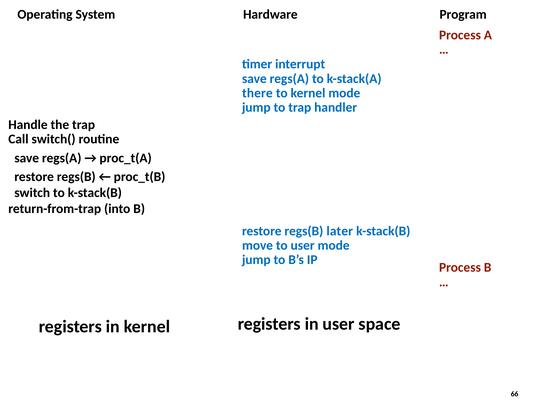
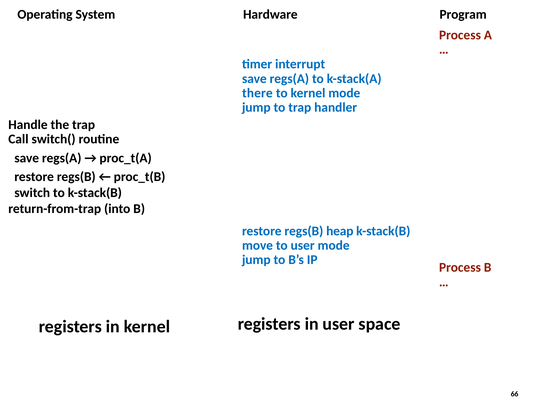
later: later -> heap (340, 231)
